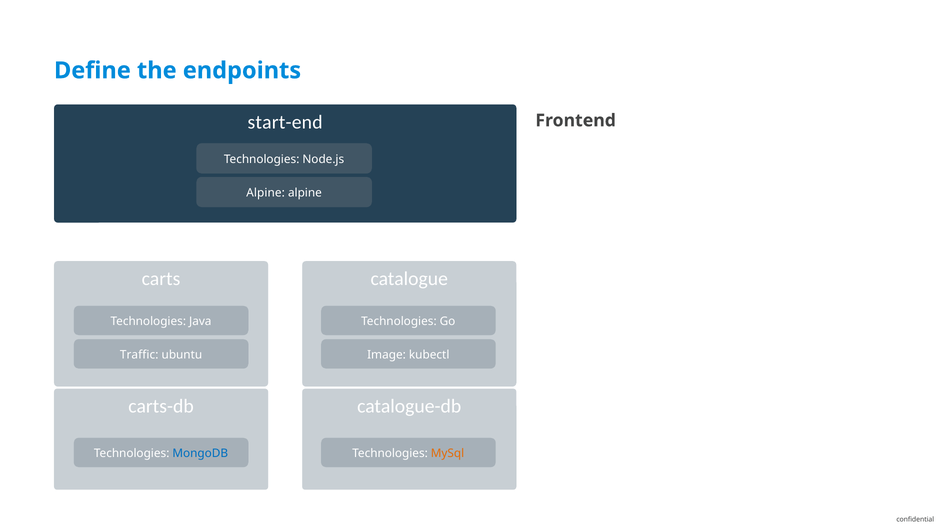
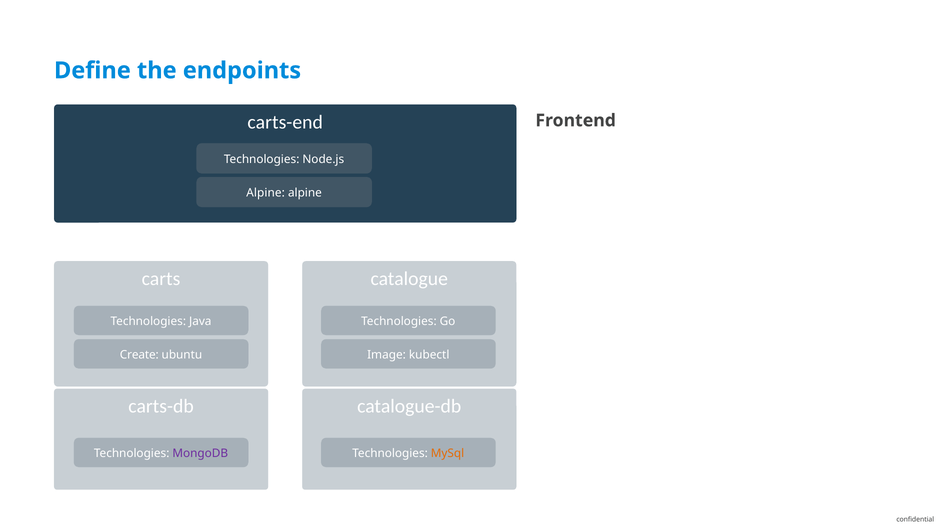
start-end: start-end -> carts-end (285, 122)
Traffic: Traffic -> Create (139, 355)
MongoDB colour: blue -> purple (200, 454)
